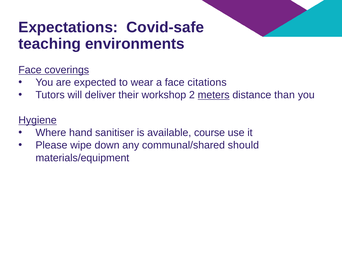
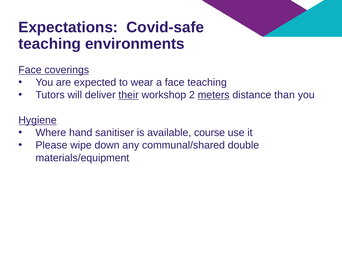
face citations: citations -> teaching (207, 82)
their underline: none -> present (129, 95)
should: should -> double (243, 145)
